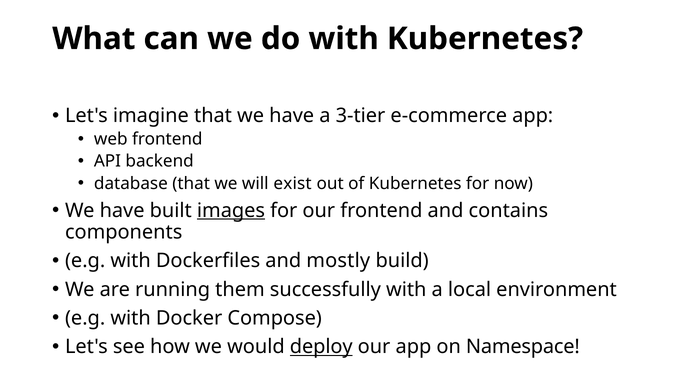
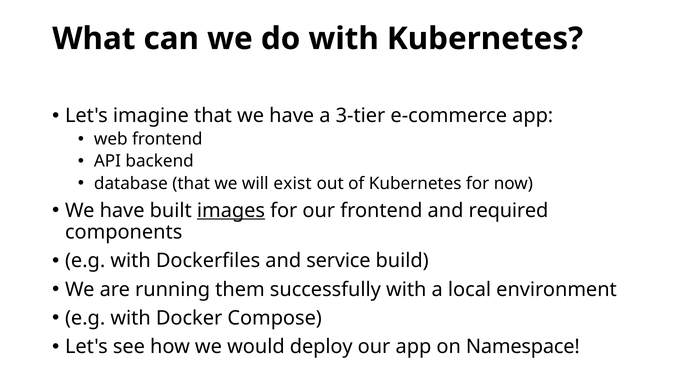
contains: contains -> required (508, 211)
mostly: mostly -> service (338, 261)
deploy underline: present -> none (321, 347)
